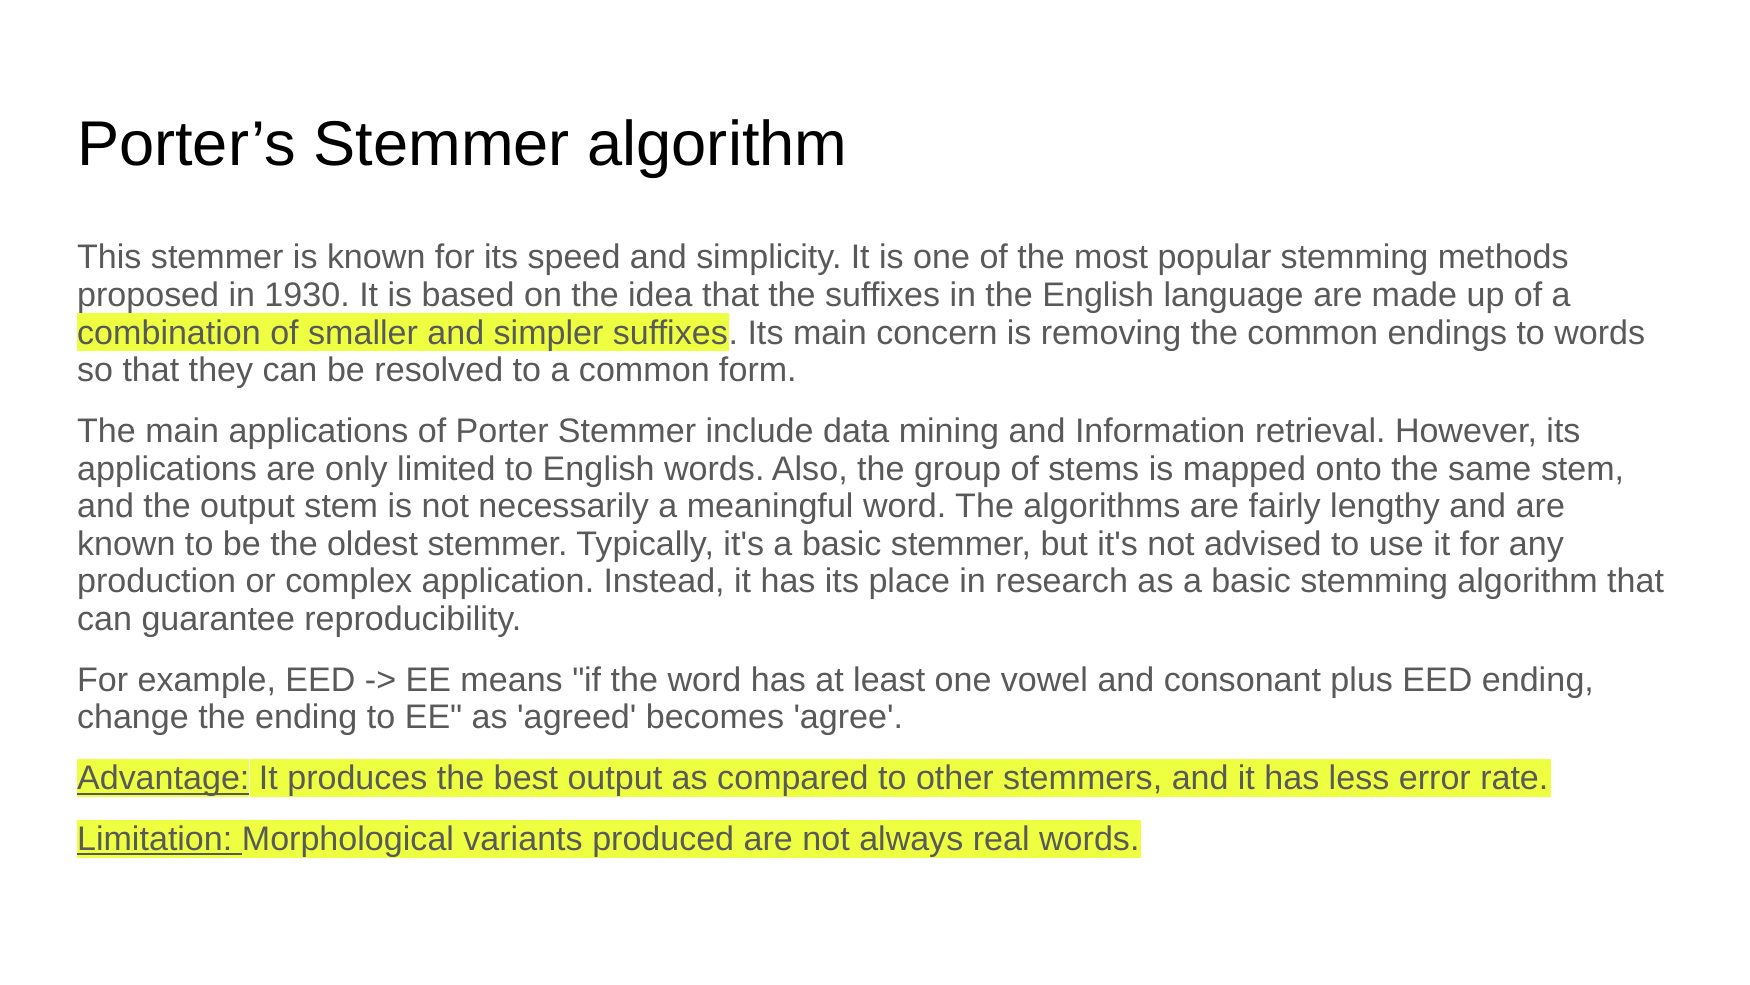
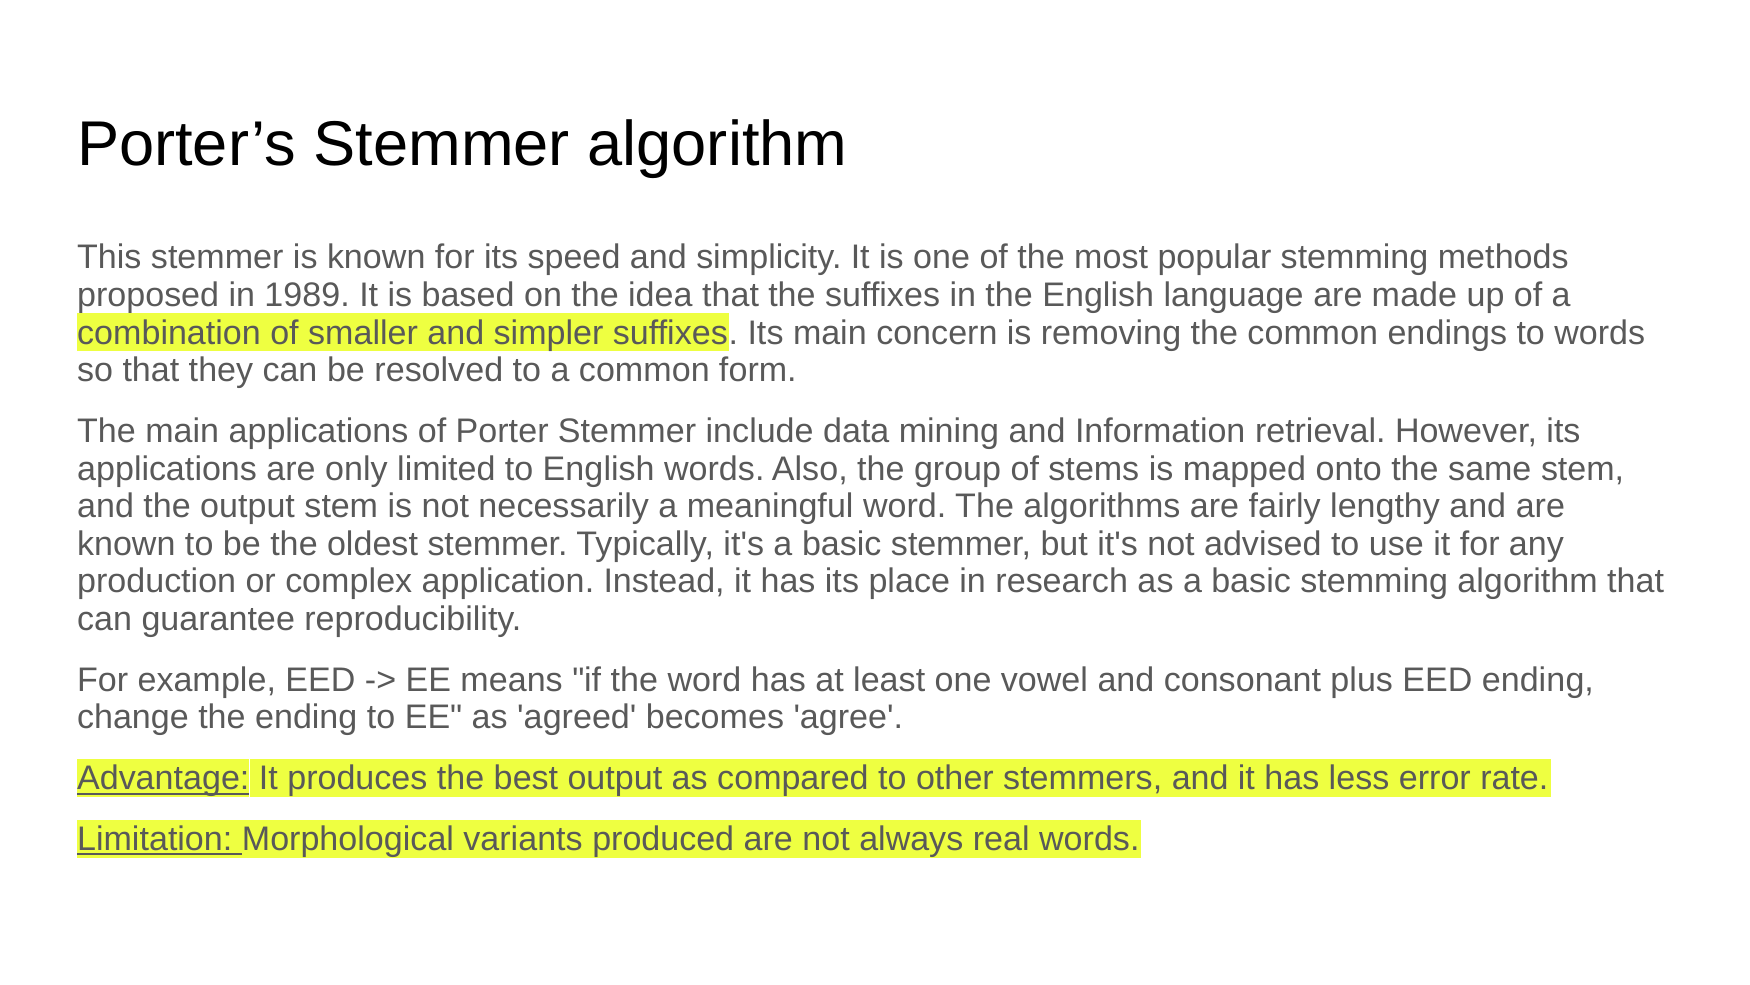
1930: 1930 -> 1989 (307, 295)
